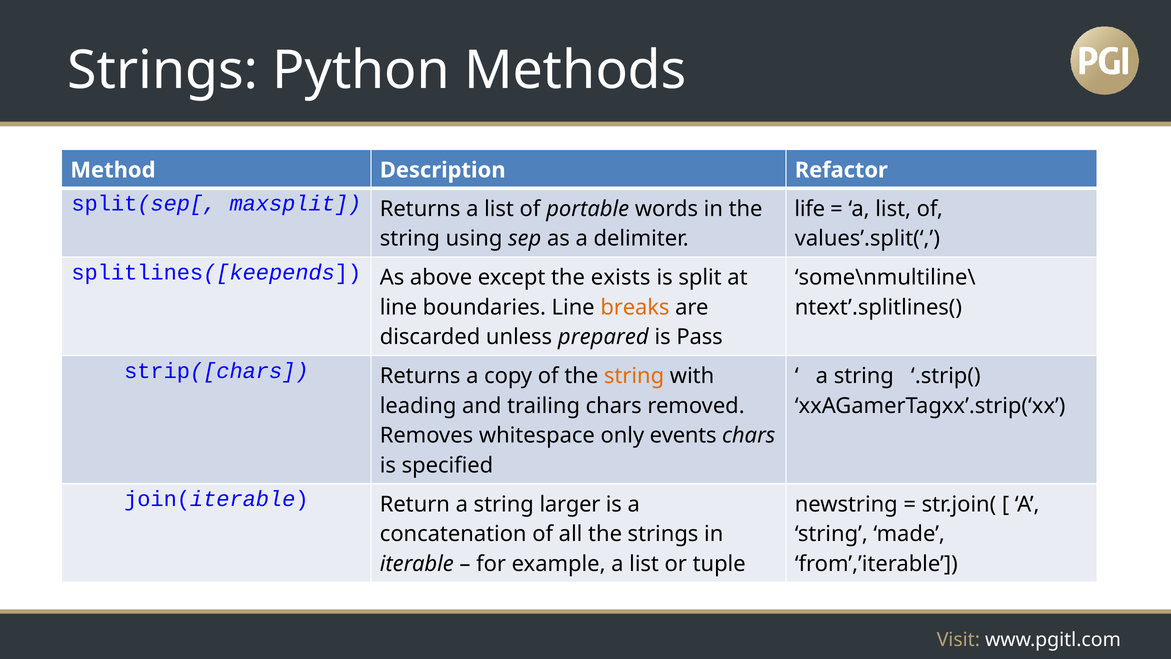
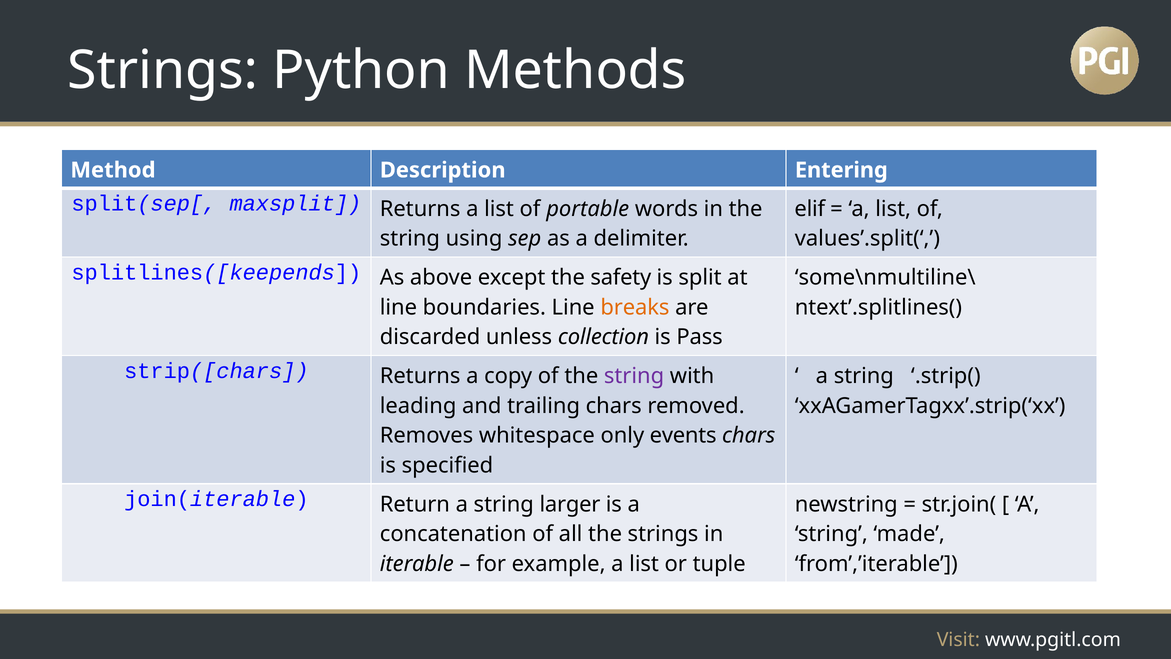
Refactor: Refactor -> Entering (841, 170)
life: life -> elif (810, 209)
exists: exists -> safety (621, 277)
prepared: prepared -> collection (603, 337)
string colour: orange -> purple (634, 376)
